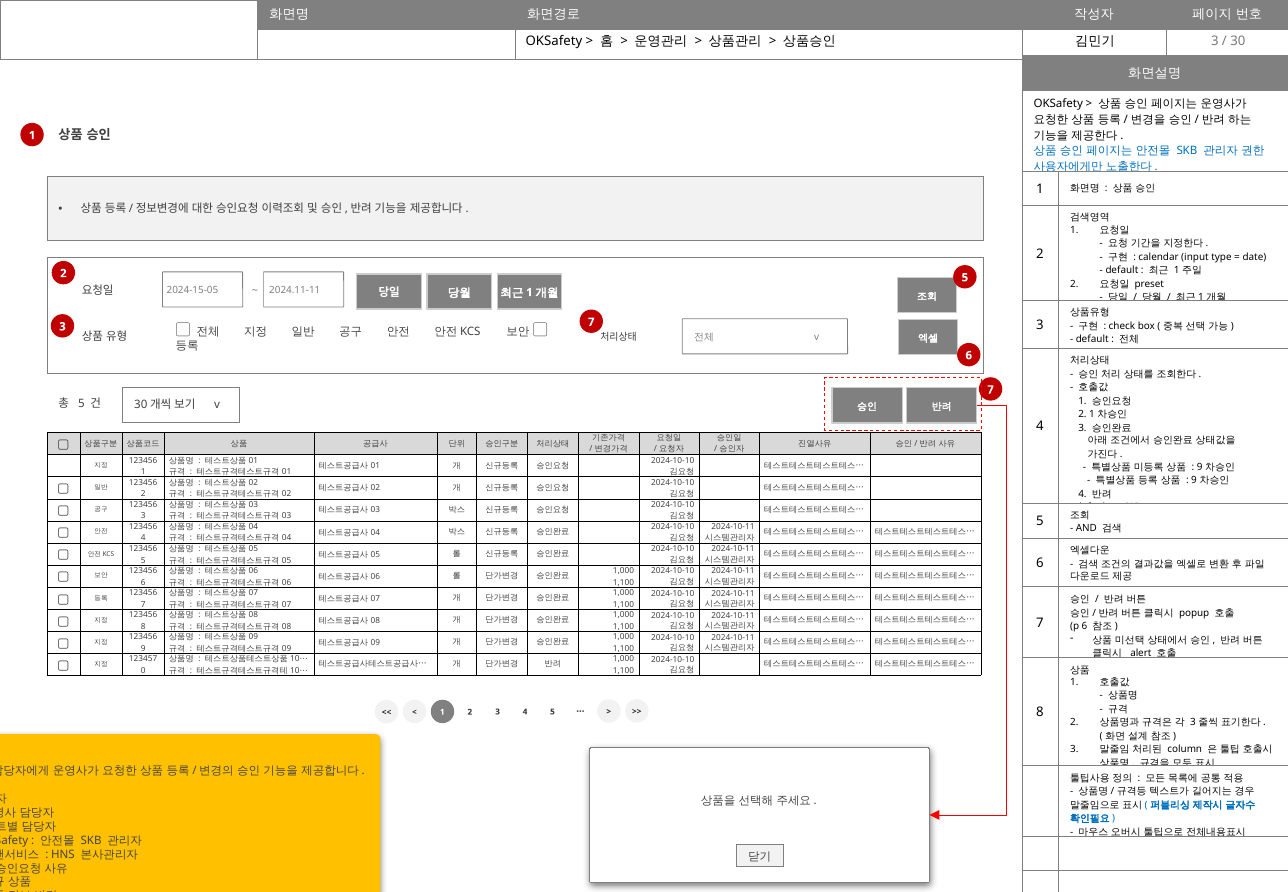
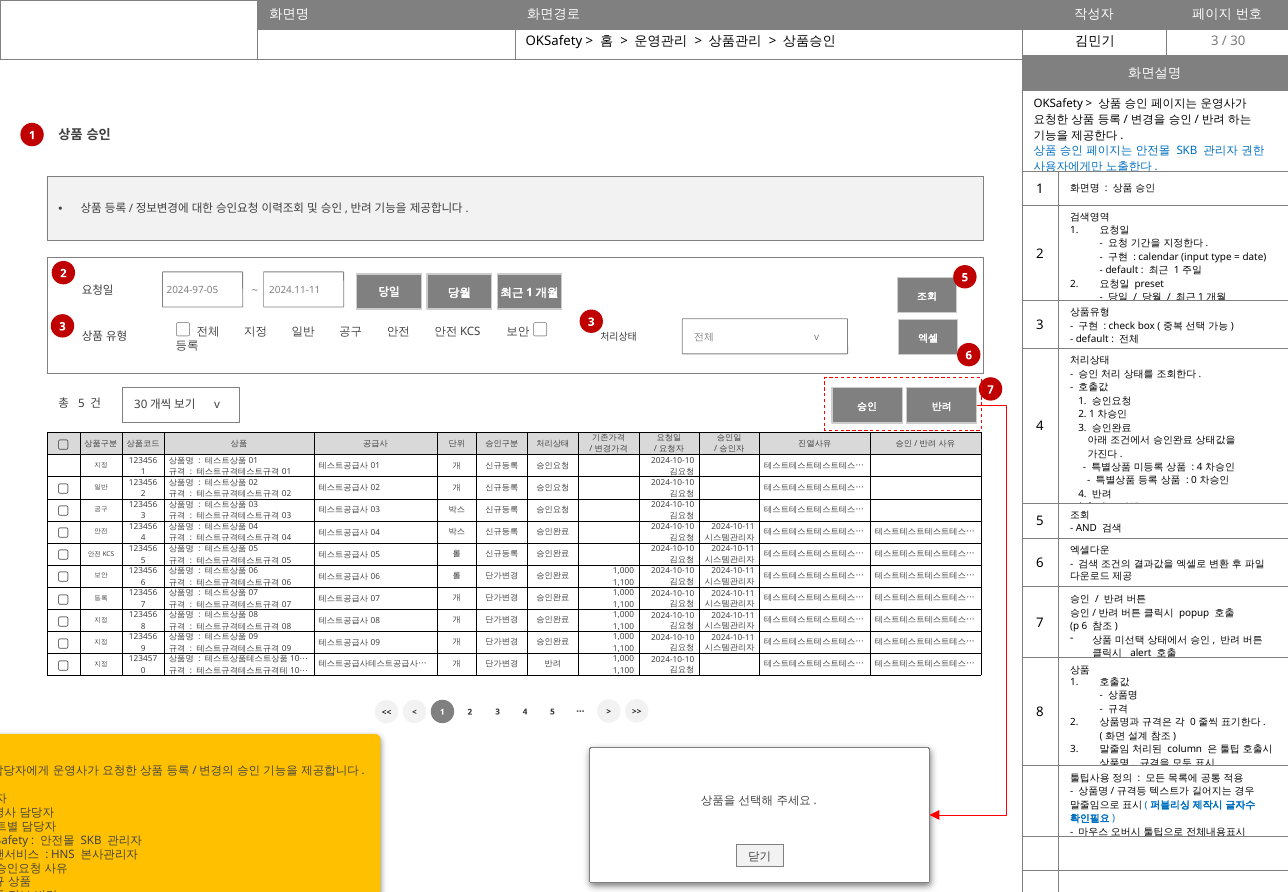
2024-15-05: 2024-15-05 -> 2024-97-05 (192, 290)
3 7: 7 -> 3 (591, 322)
9: 9 -> 4 (1200, 467)
9: 9 -> 0 (1194, 481)
3: 3 -> 0 (1193, 722)
